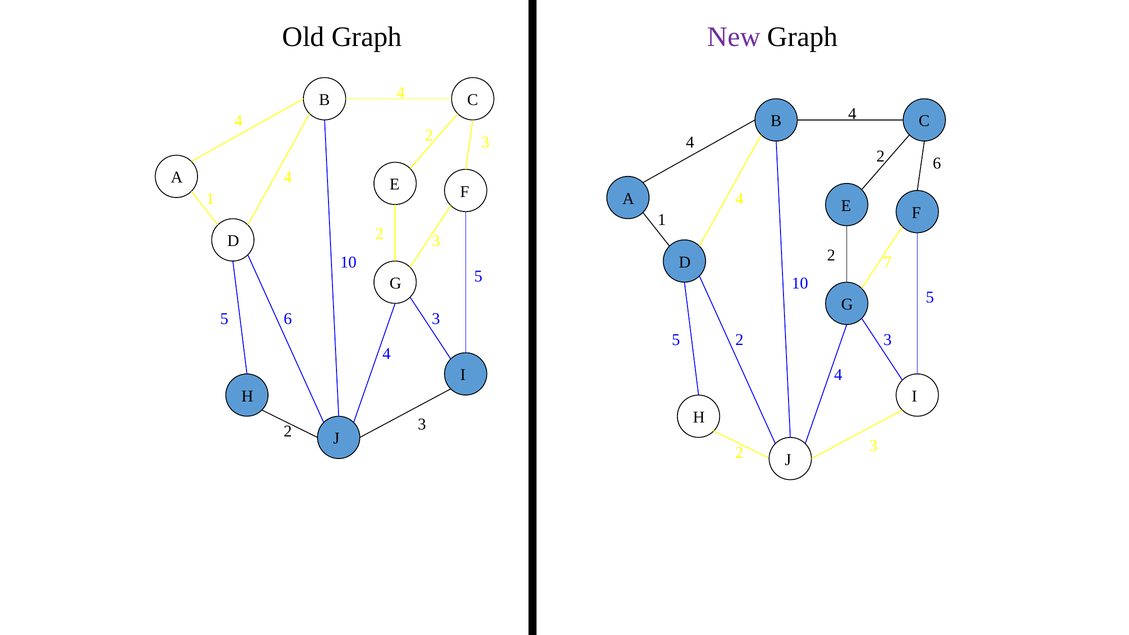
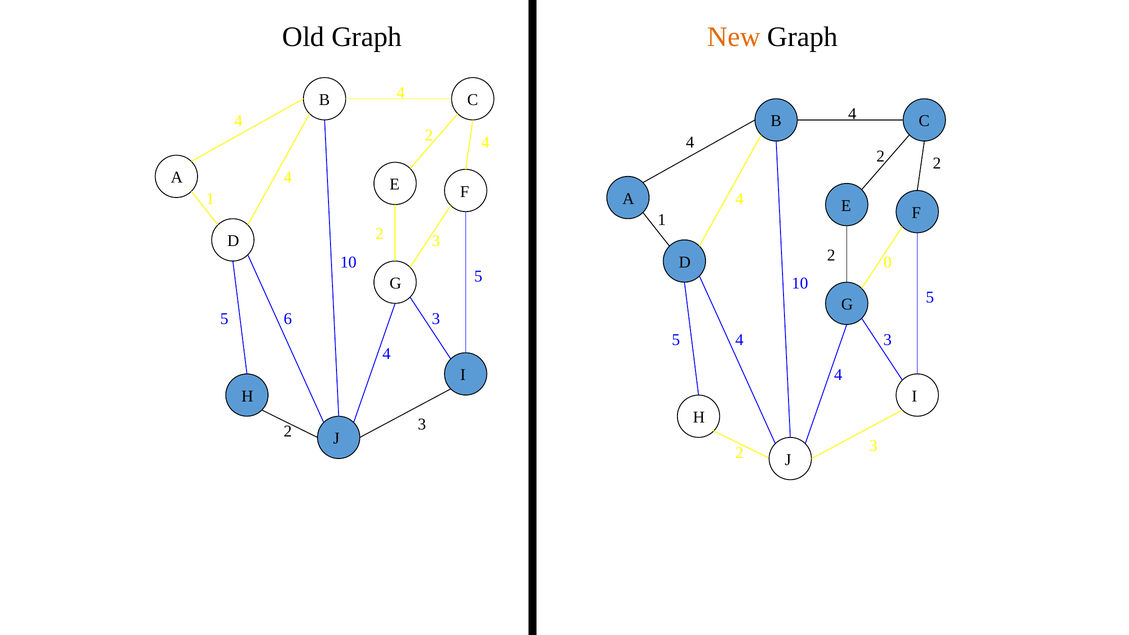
New colour: purple -> orange (734, 37)
3: 3 -> 4 (485, 142)
2 6: 6 -> 2 (937, 163)
7: 7 -> 0 (888, 262)
5 2: 2 -> 4 (739, 340)
